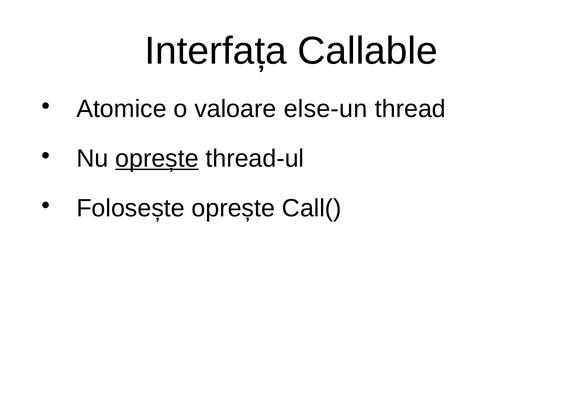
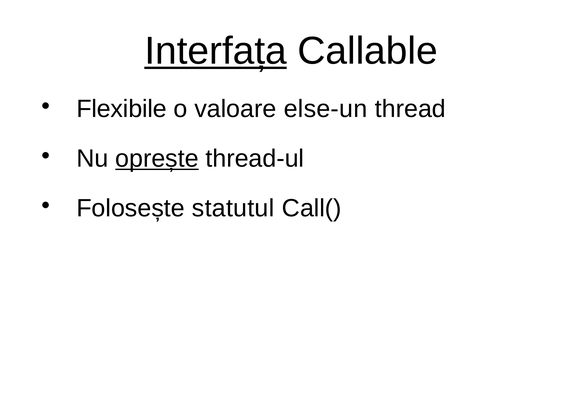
Interfața underline: none -> present (216, 51)
Atomice: Atomice -> Flexibile (122, 109)
Folosește oprește: oprește -> statutul (233, 208)
